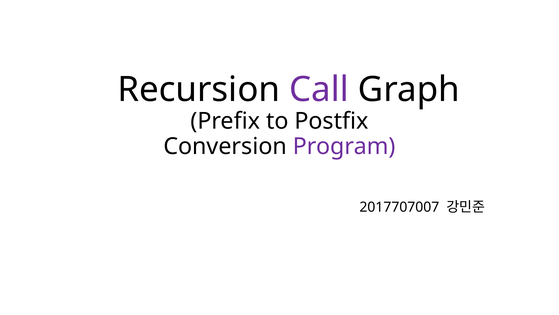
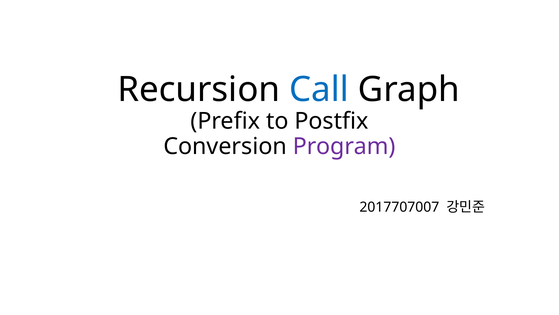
Call colour: purple -> blue (319, 89)
